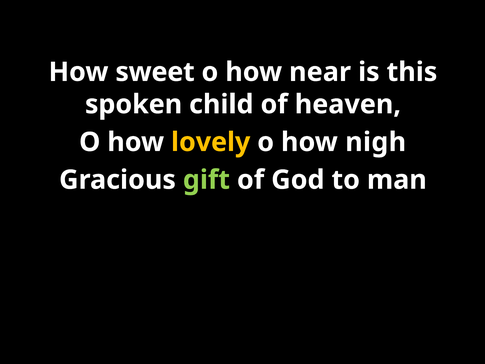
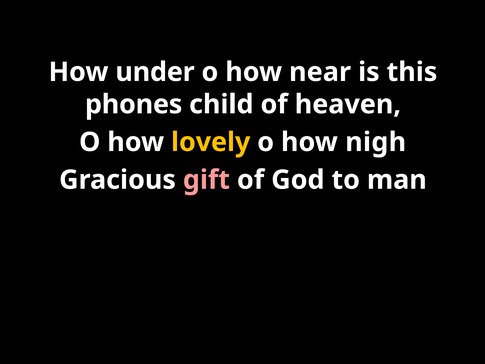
sweet: sweet -> under (155, 72)
spoken: spoken -> phones (134, 104)
gift colour: light green -> pink (206, 180)
